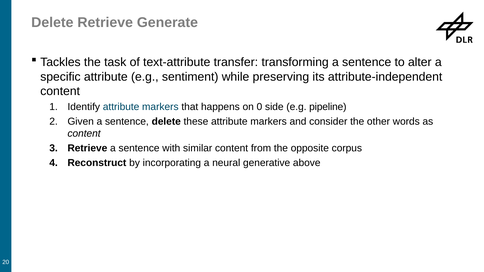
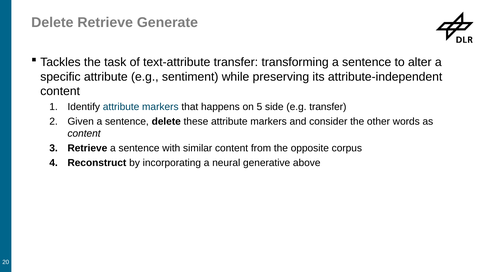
0: 0 -> 5 (259, 107)
e.g pipeline: pipeline -> transfer (328, 107)
